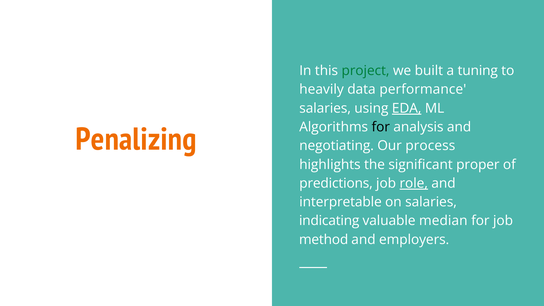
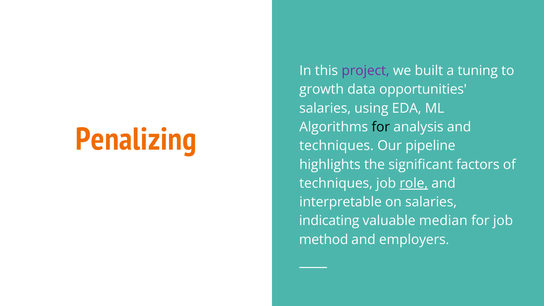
project colour: green -> purple (366, 71)
heavily: heavily -> growth (322, 89)
performance: performance -> opportunities (423, 89)
EDA underline: present -> none (407, 108)
negotiating: negotiating -> techniques (337, 146)
process: process -> pipeline (430, 146)
proper: proper -> factors (478, 165)
predictions: predictions -> techniques (336, 183)
